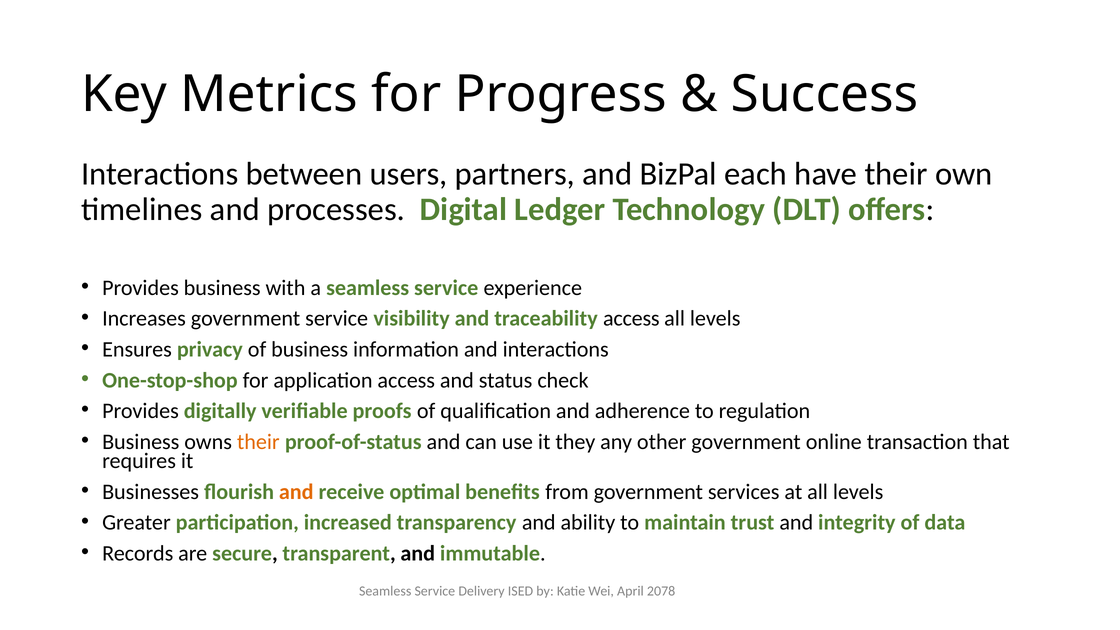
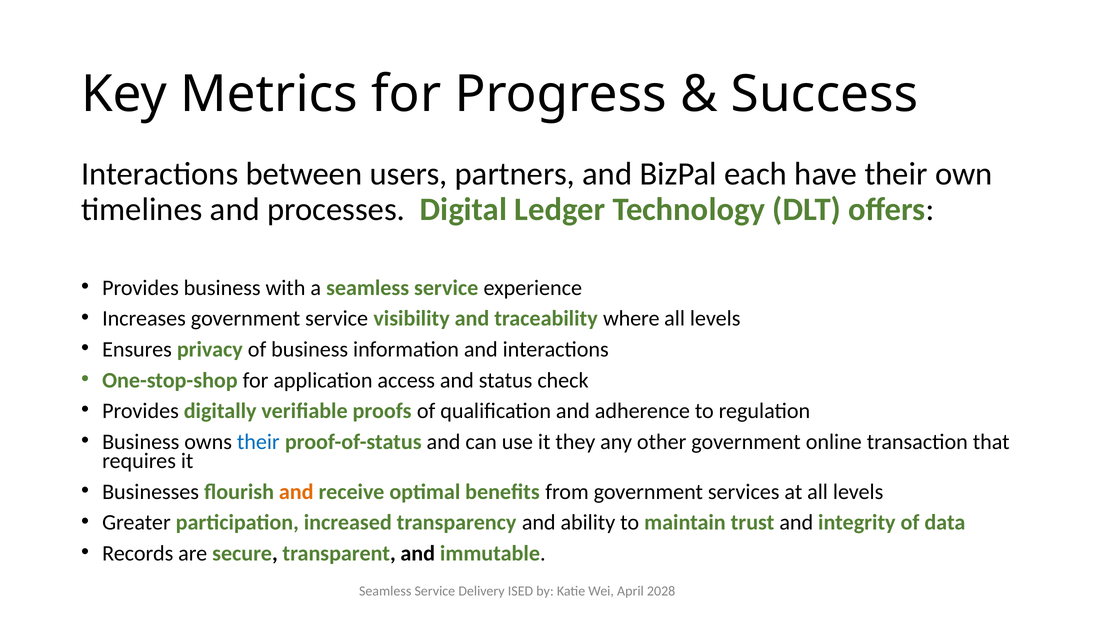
traceability access: access -> where (631, 319)
their colour: orange -> blue (258, 442)
2078: 2078 -> 2028 (661, 591)
